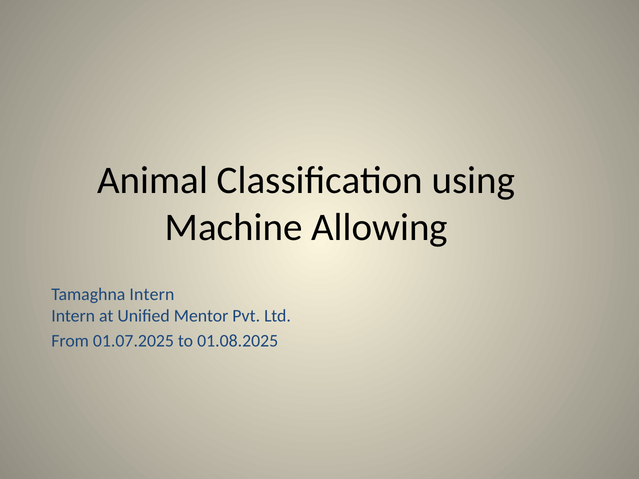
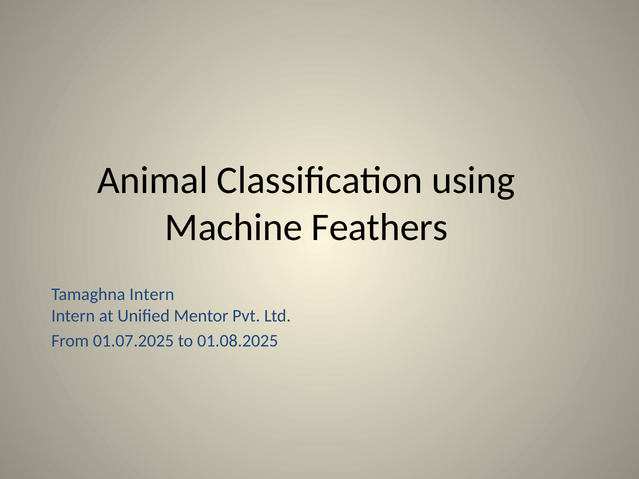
Allowing: Allowing -> Feathers (380, 227)
